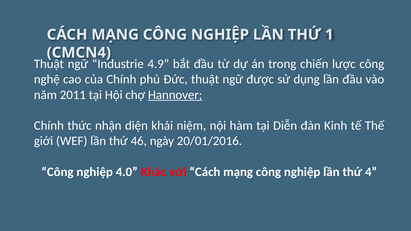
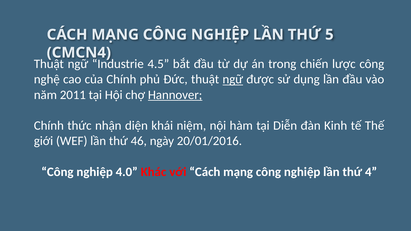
1: 1 -> 5 (329, 35)
4.9: 4.9 -> 4.5 (158, 64)
ngữ underline: none -> present (233, 79)
